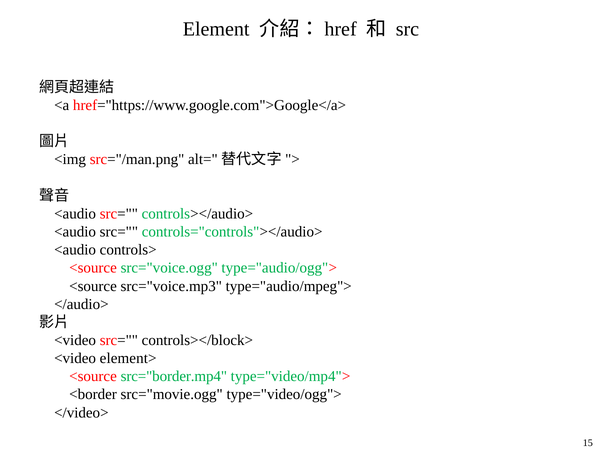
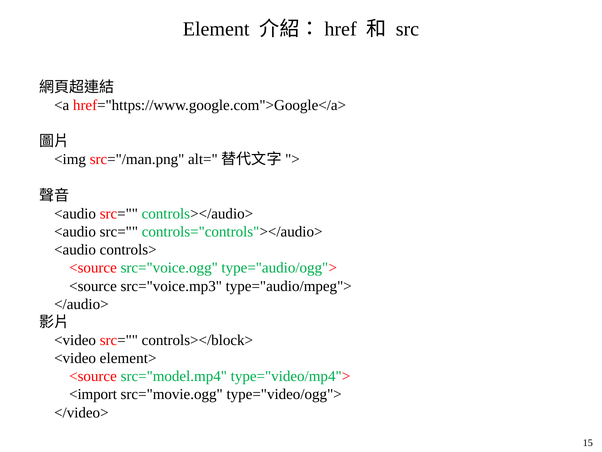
src="border.mp4: src="border.mp4 -> src="model.mp4 (174, 376)
<border: <border -> <import (93, 394)
